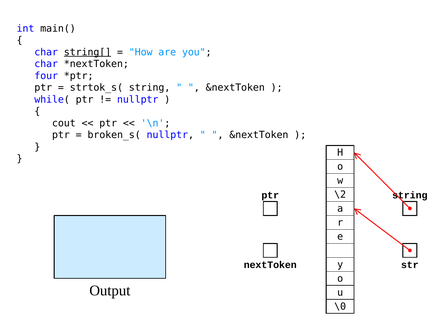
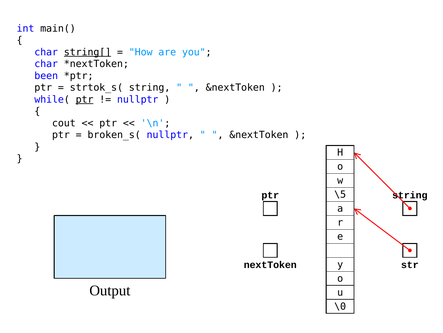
four: four -> been (46, 76)
ptr underline: none -> present (85, 99)
\2: \2 -> \5 (340, 194)
